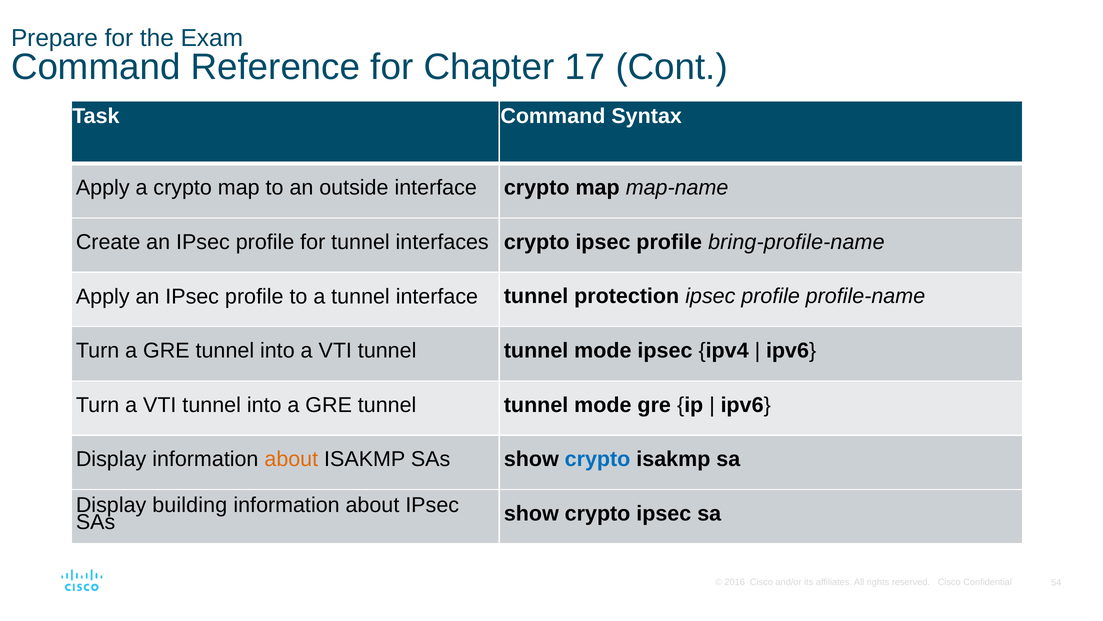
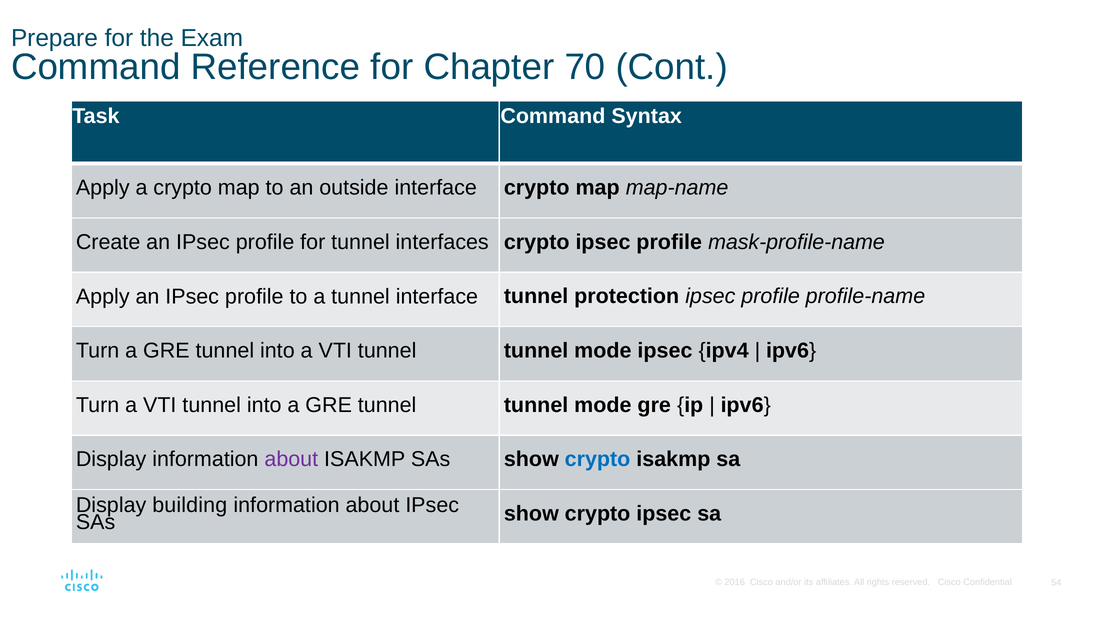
17: 17 -> 70 (585, 67)
bring-profile-name: bring-profile-name -> mask-profile-name (796, 242)
about colour: orange -> purple (291, 459)
